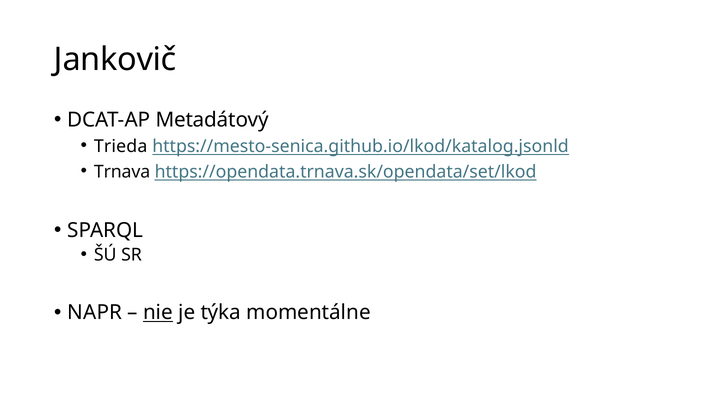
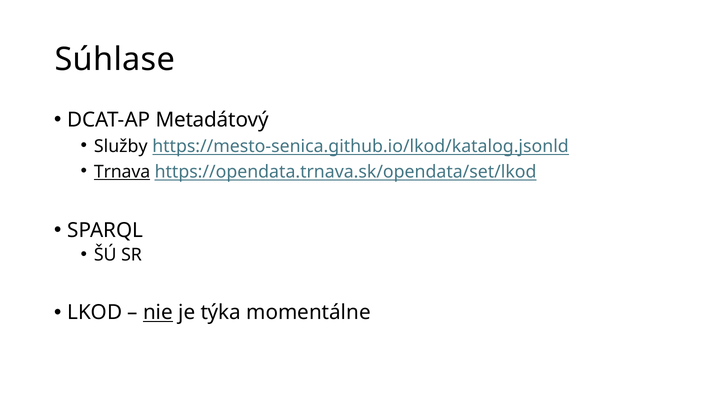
Jankovič: Jankovič -> Súhlase (115, 60)
Trieda: Trieda -> Služby (121, 146)
Trnava underline: none -> present (122, 172)
NAPR: NAPR -> LKOD (95, 313)
